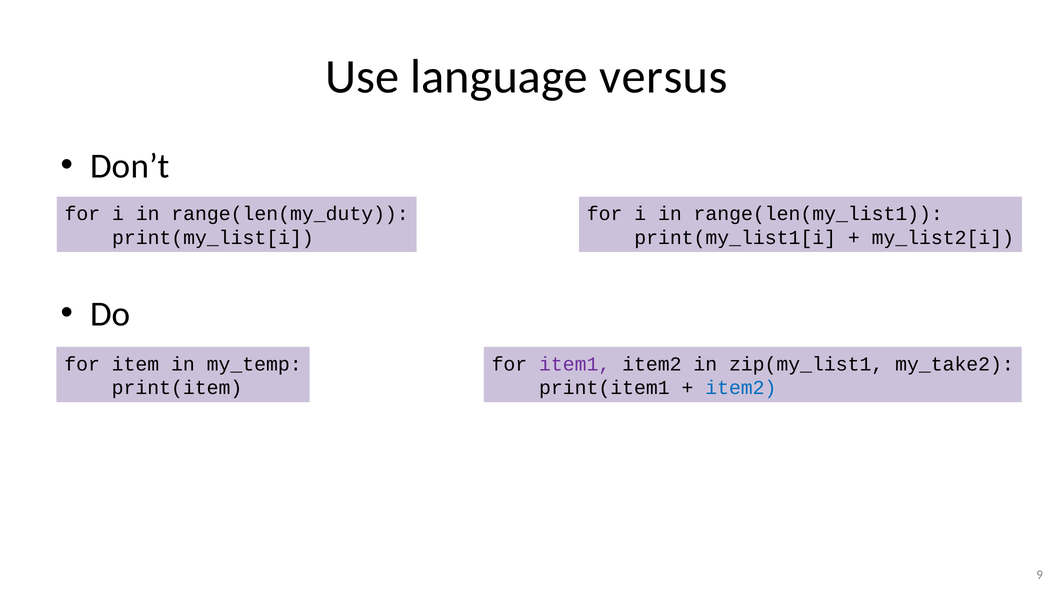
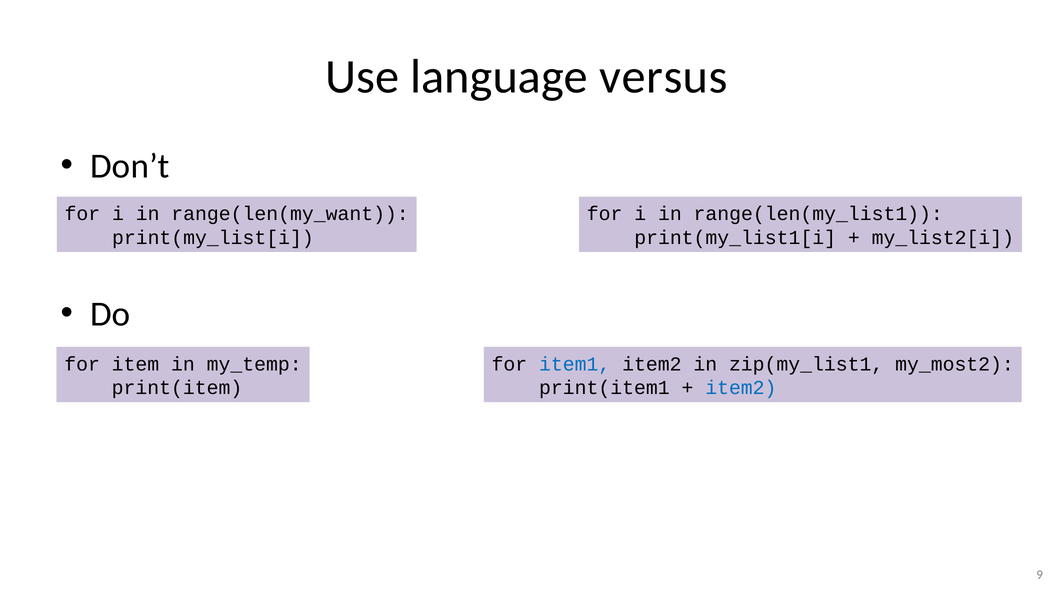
range(len(my_duty: range(len(my_duty -> range(len(my_want (290, 214)
item1 colour: purple -> blue (575, 364)
my_take2: my_take2 -> my_most2 (955, 364)
